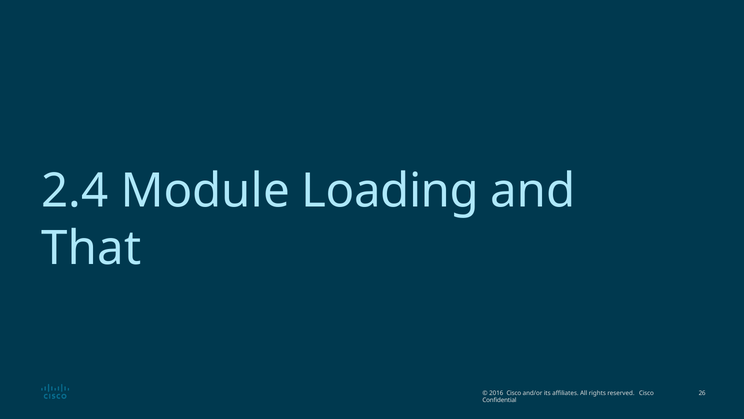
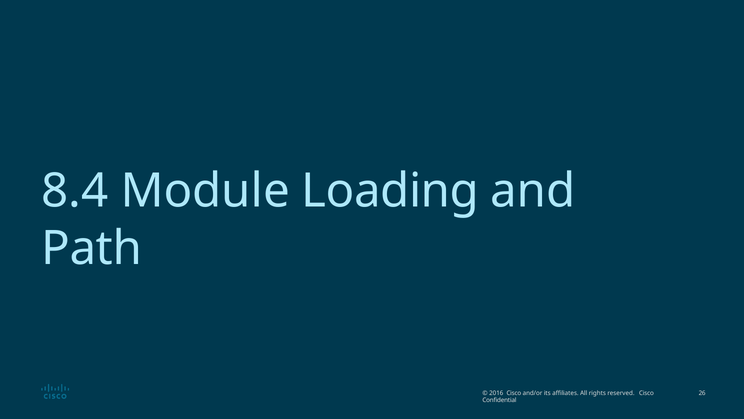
2.4: 2.4 -> 8.4 (75, 191)
That: That -> Path (92, 248)
